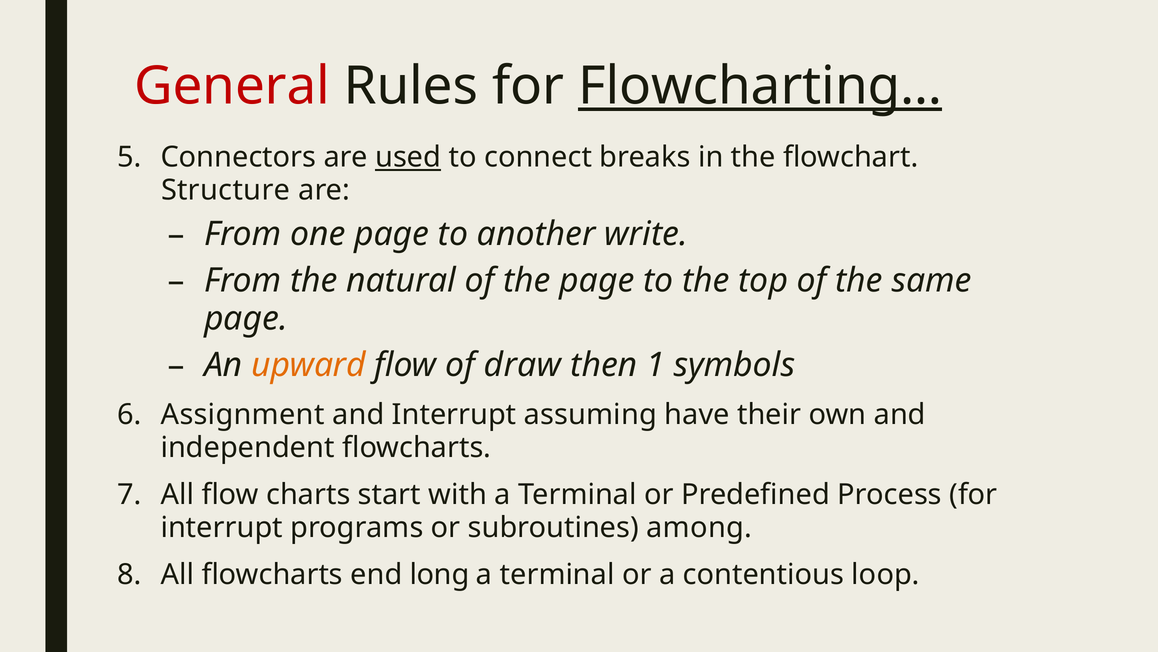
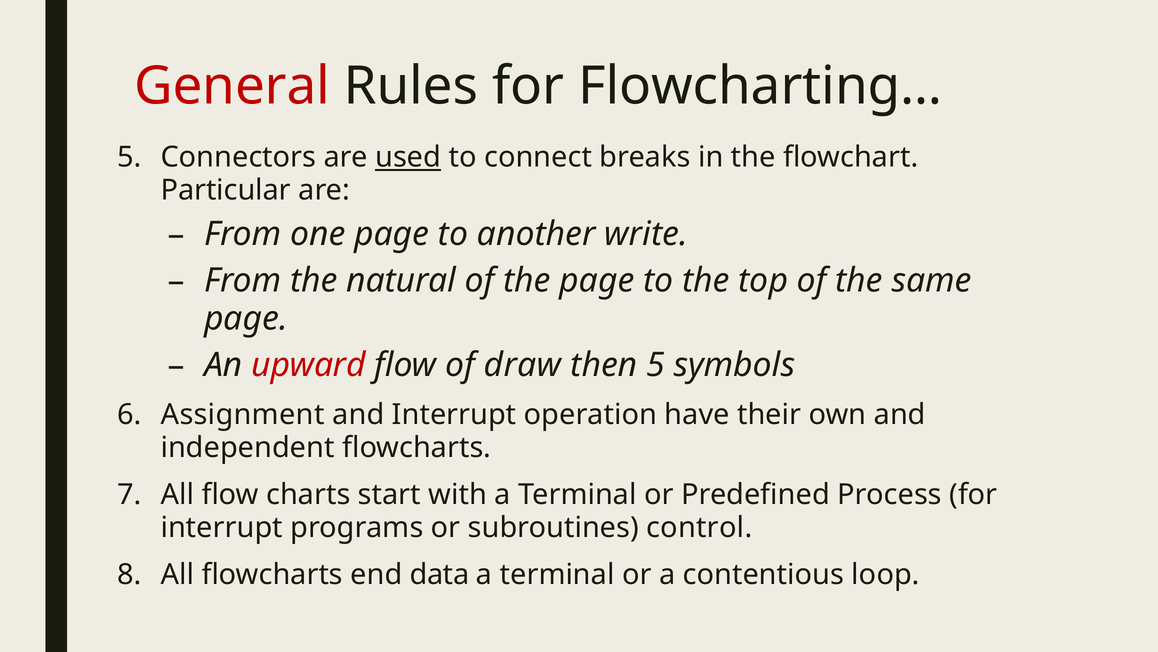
Flowcharting… underline: present -> none (760, 86)
Structure: Structure -> Particular (226, 190)
upward colour: orange -> red (309, 365)
then 1: 1 -> 5 (656, 365)
assuming: assuming -> operation (590, 414)
among: among -> control (699, 527)
long: long -> data (439, 574)
